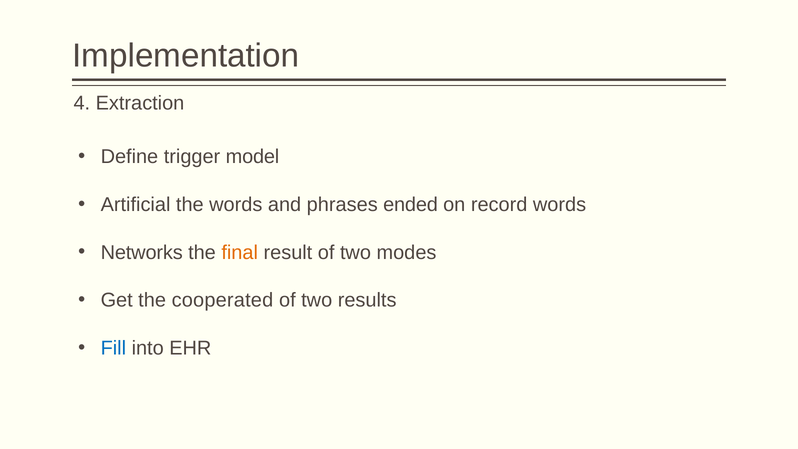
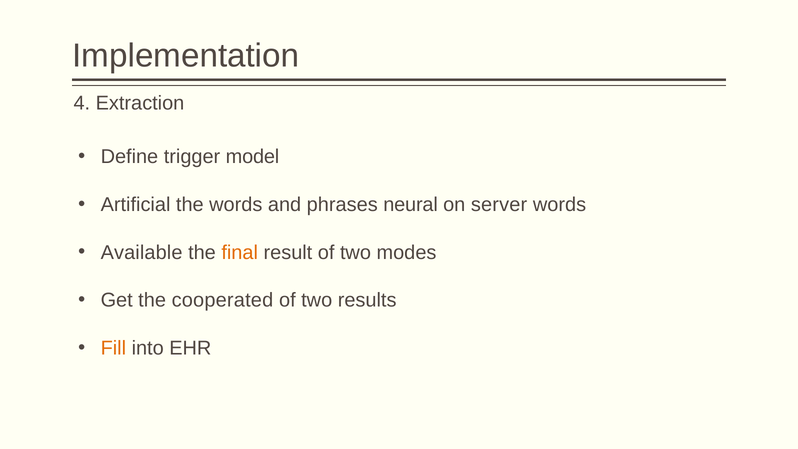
ended: ended -> neural (411, 205)
record: record -> server (499, 205)
Networks: Networks -> Available (142, 252)
Fill colour: blue -> orange (113, 348)
